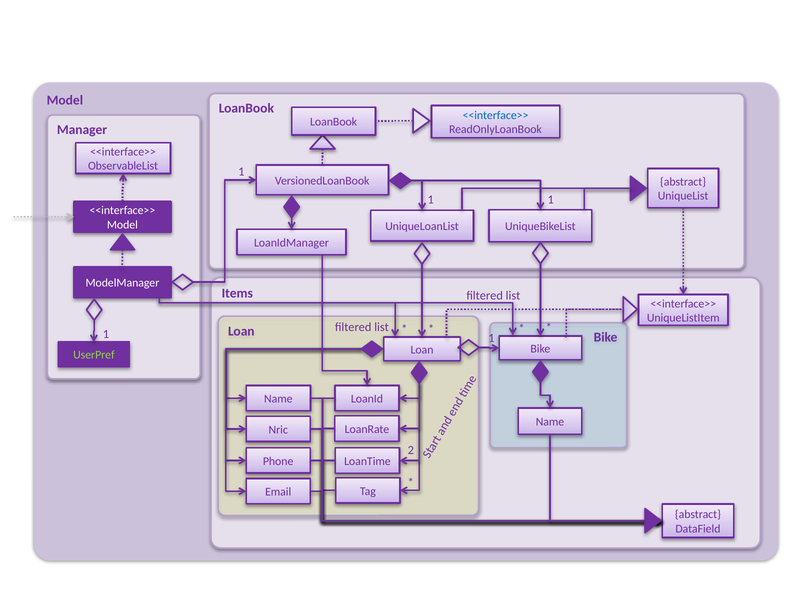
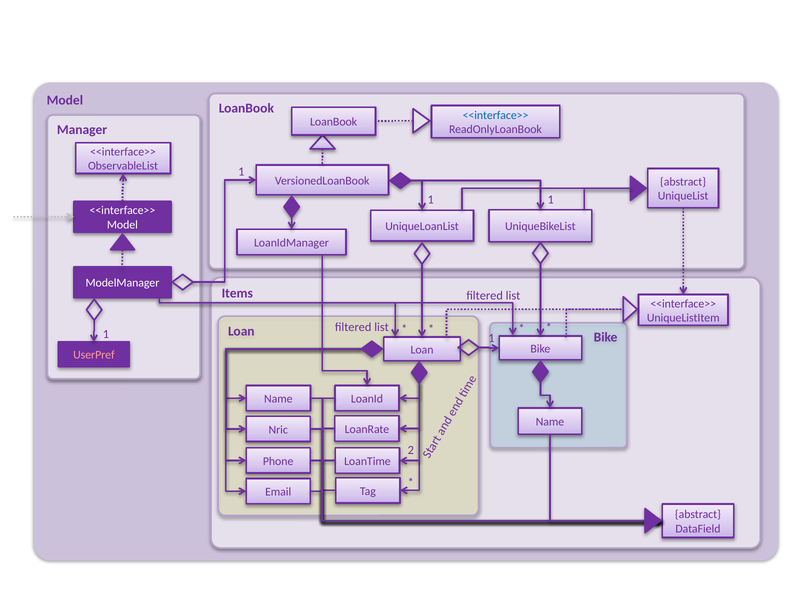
UserPref colour: light green -> pink (94, 355)
